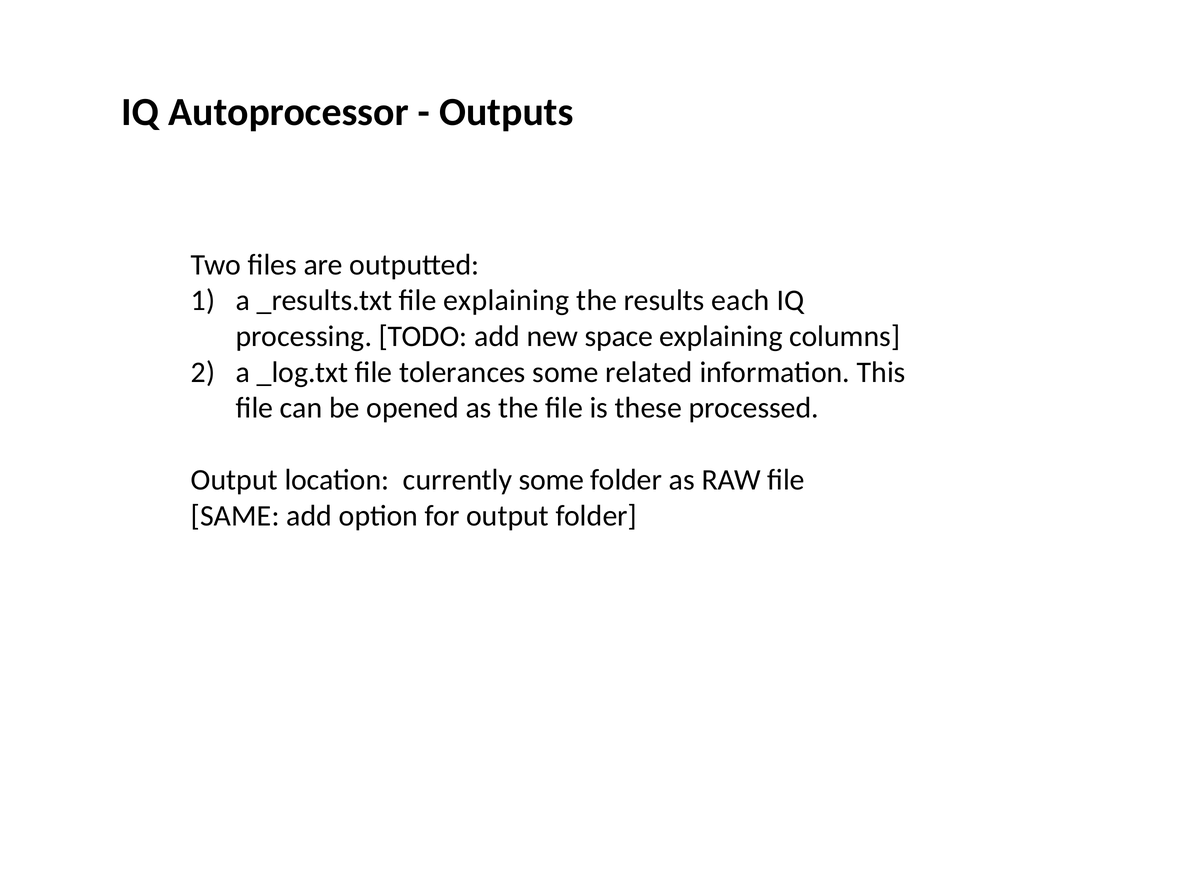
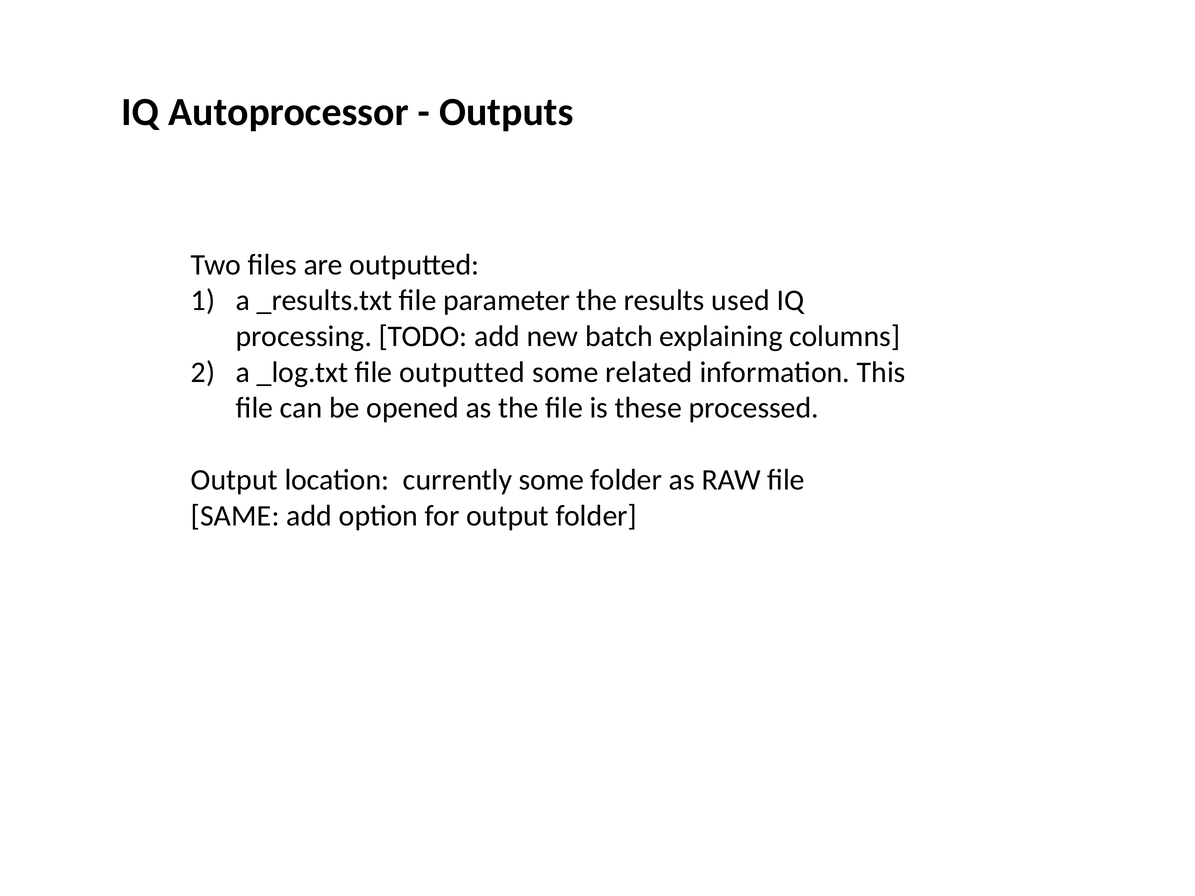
file explaining: explaining -> parameter (507, 301)
each: each -> used (741, 301)
space: space -> batch (619, 337)
file tolerances: tolerances -> outputted (462, 372)
